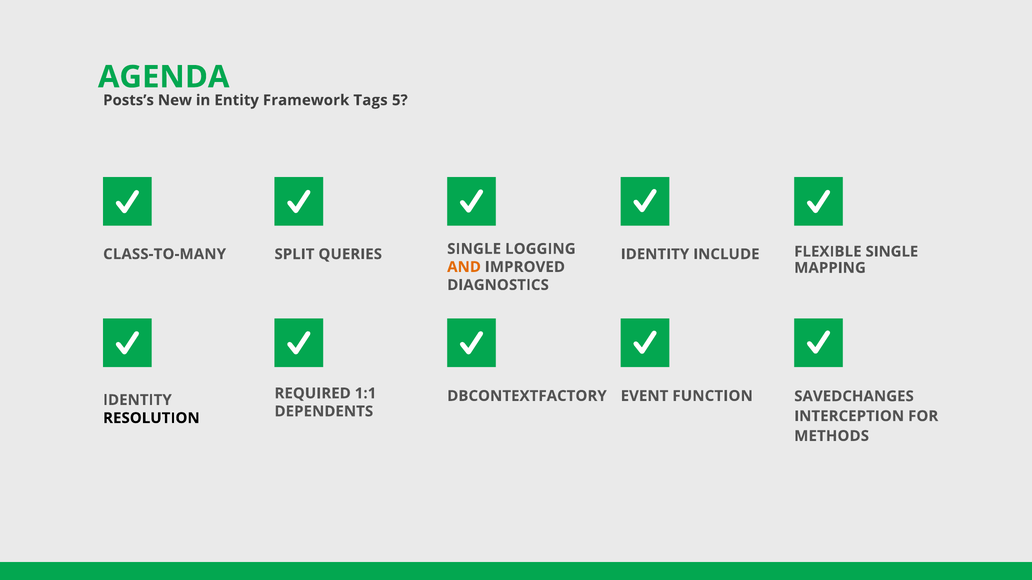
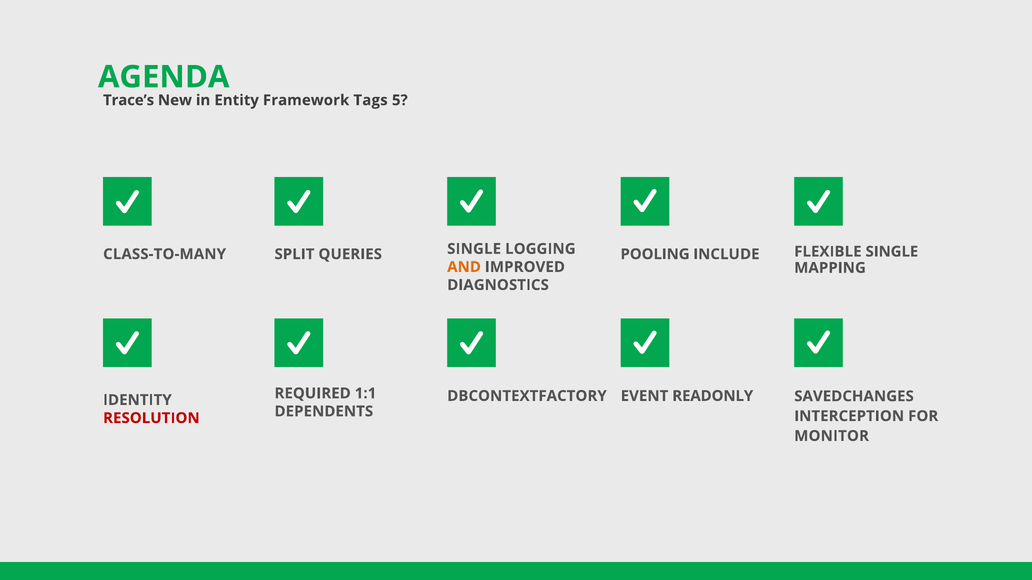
Posts’s: Posts’s -> Trace’s (129, 100)
IDENTITY: IDENTITY -> POOLING (655, 254)
FUNCTION: FUNCTION -> READONLY (713, 396)
RESOLUTION colour: black -> red (151, 418)
METHODS: METHODS -> MONITOR (832, 436)
